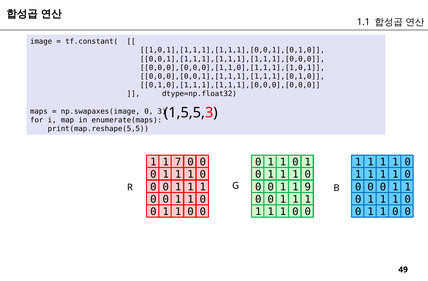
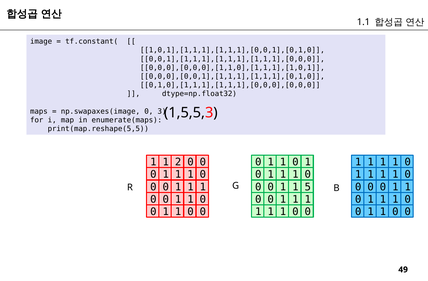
7: 7 -> 2 (178, 162)
9: 9 -> 5 (308, 187)
